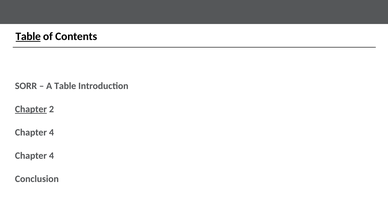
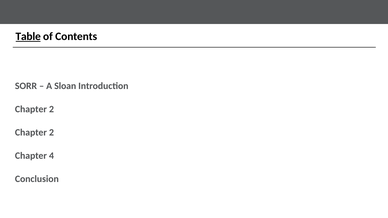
A Table: Table -> Sloan (65, 86)
Chapter underline: present -> none (31, 109)
4: 4 -> 2 (51, 133)
